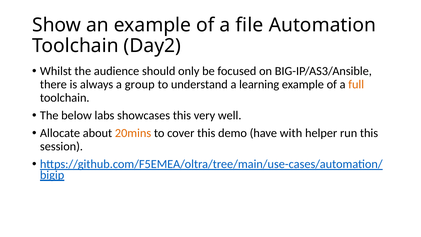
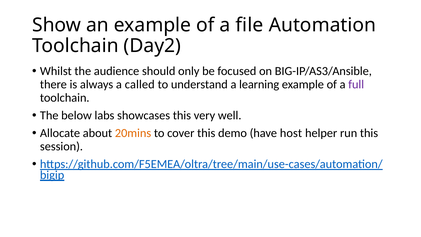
group: group -> called (140, 84)
full colour: orange -> purple (356, 84)
with: with -> host (291, 133)
